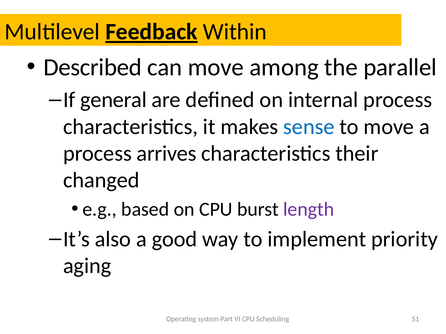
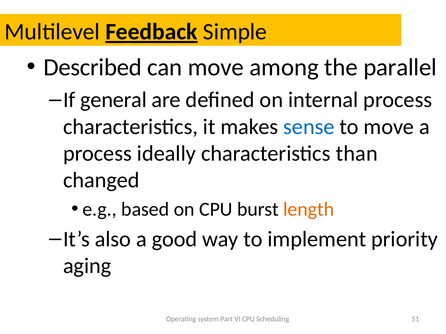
Within: Within -> Simple (235, 32)
arrives: arrives -> ideally (166, 154)
their: their -> than (357, 154)
length colour: purple -> orange (309, 209)
